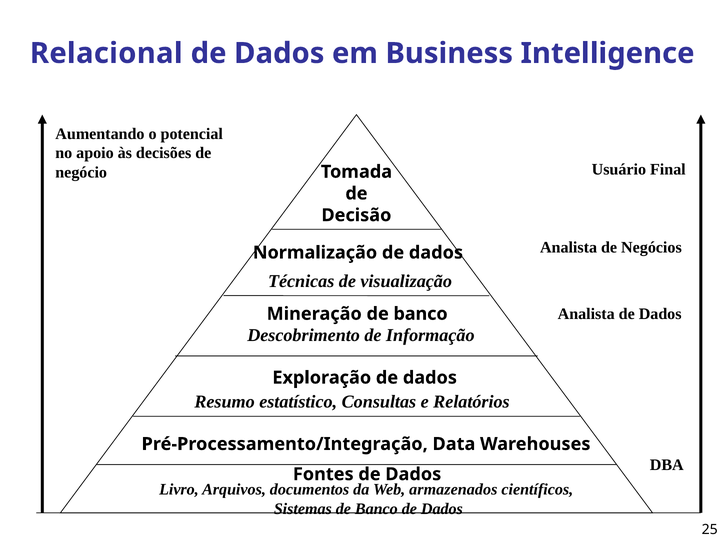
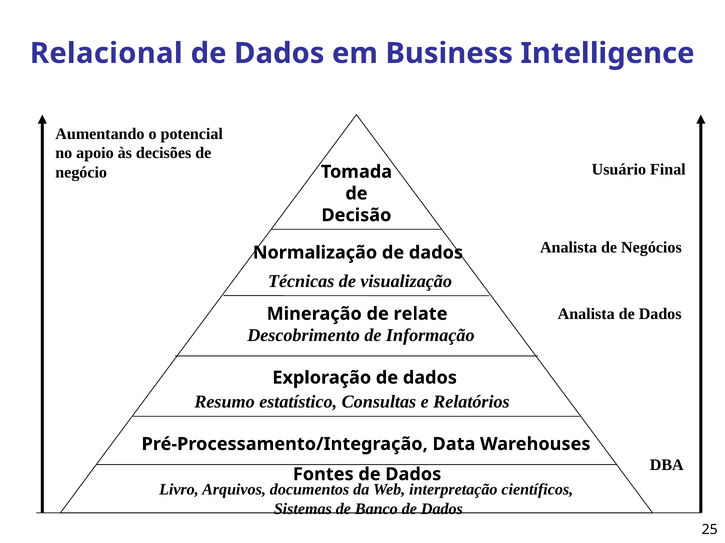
Mineração de banco: banco -> relate (420, 314)
armazenados: armazenados -> interpretação (453, 490)
